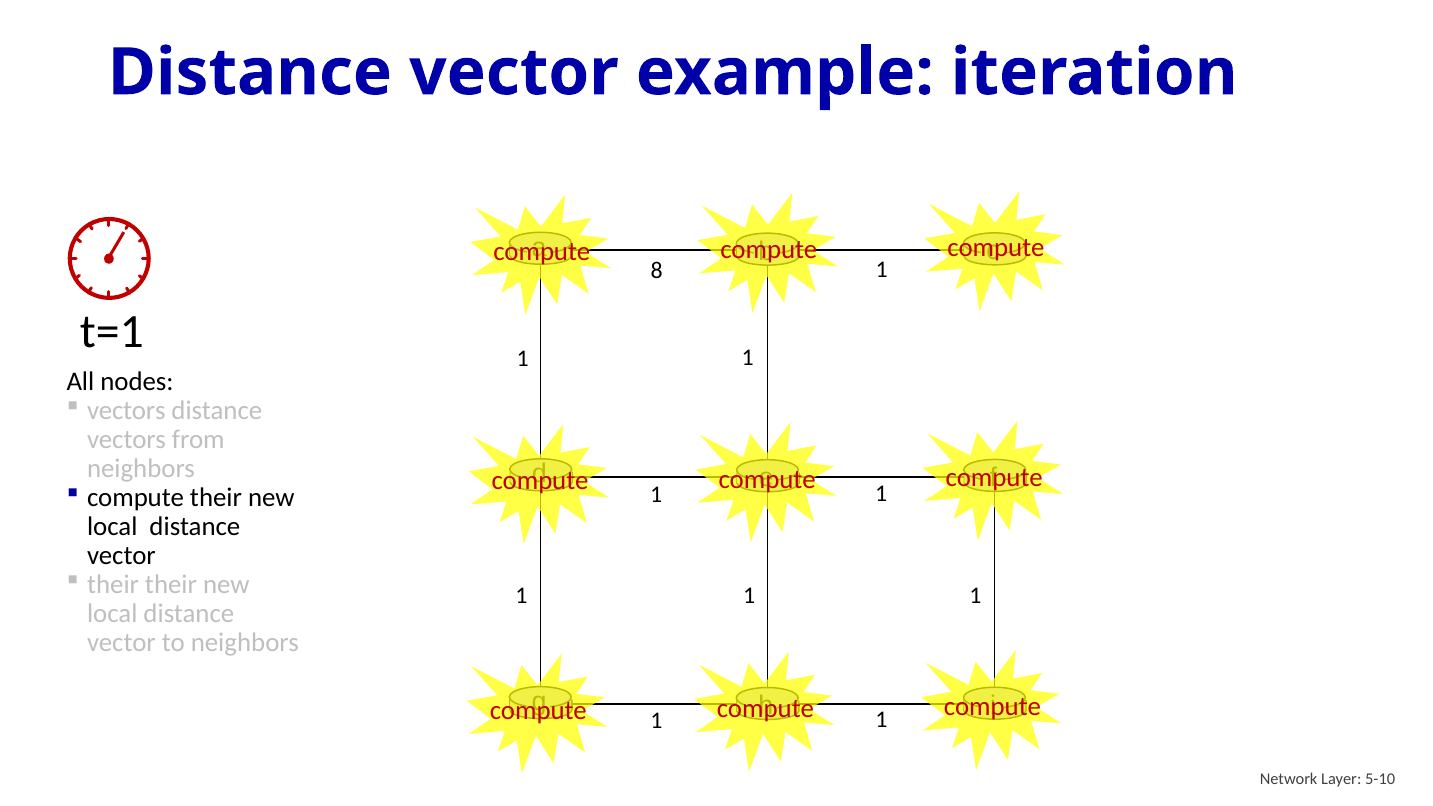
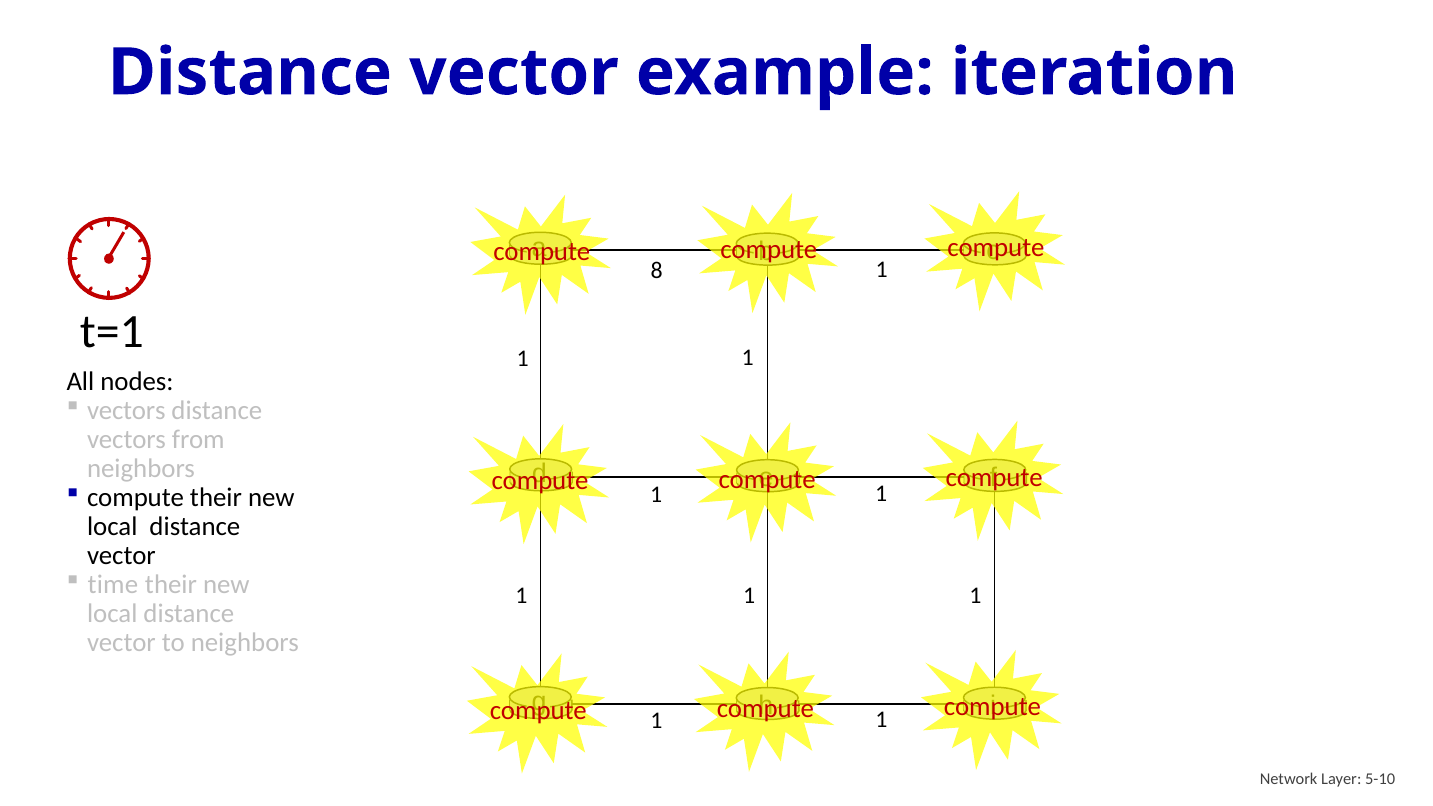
their: their -> time (113, 585)
